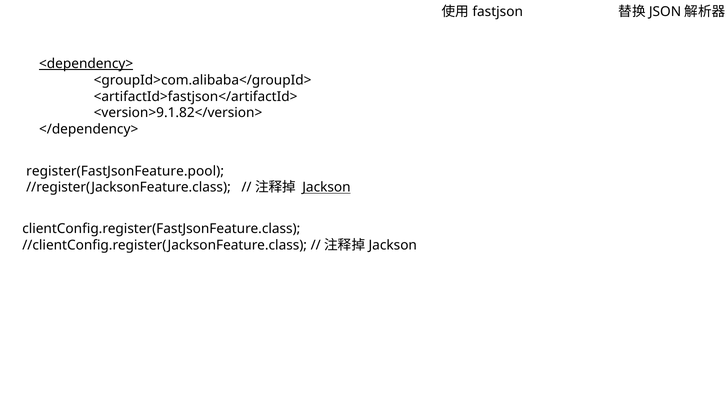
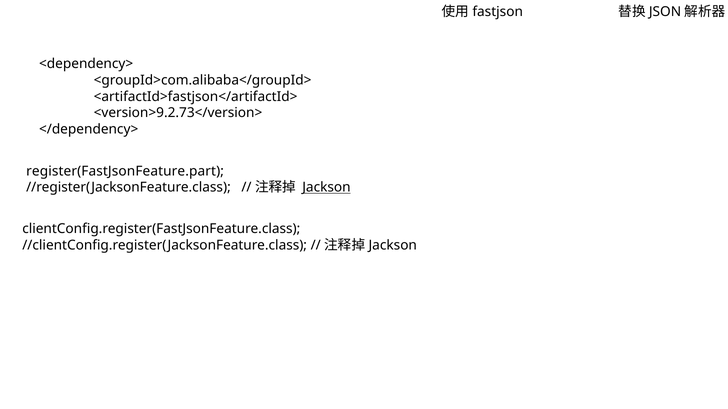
<dependency> underline: present -> none (86, 64)
<version>9.1.82</version>: <version>9.1.82</version> -> <version>9.2.73</version> (178, 113)
register(FastJsonFeature.pool: register(FastJsonFeature.pool -> register(FastJsonFeature.part (125, 171)
